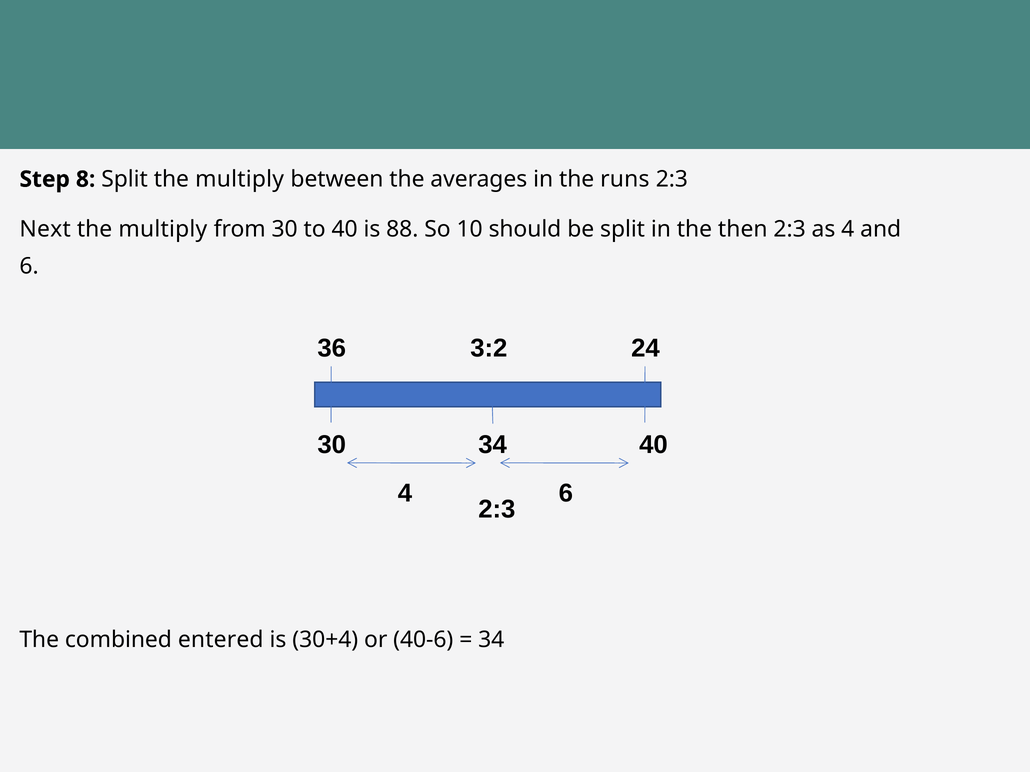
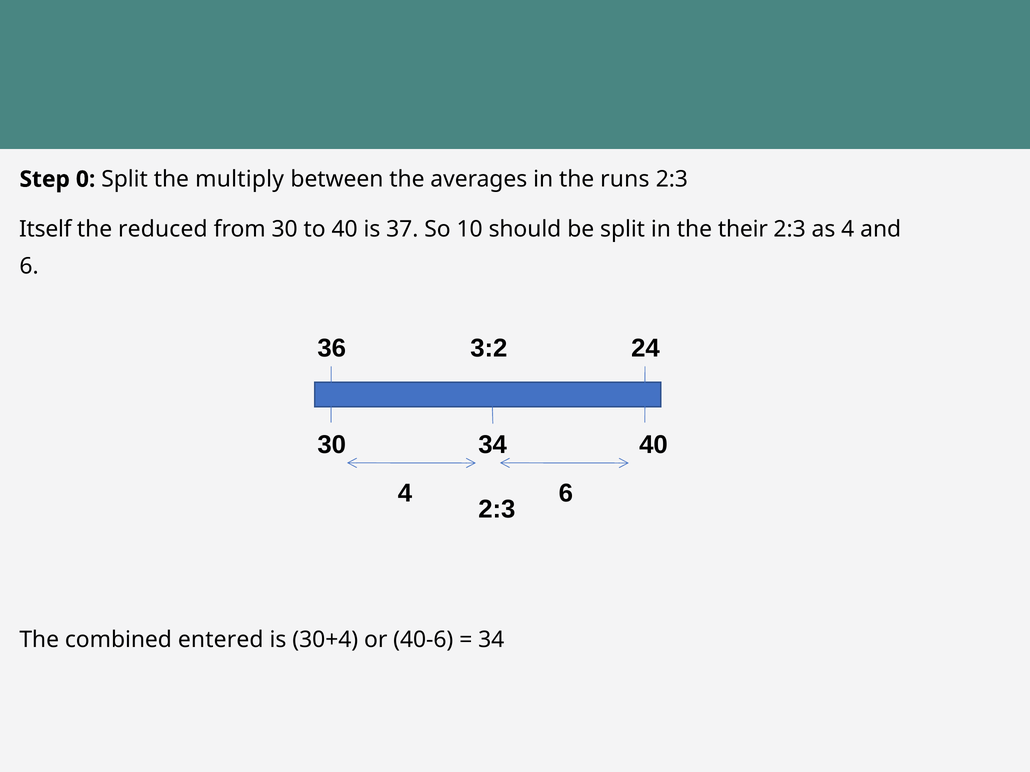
8: 8 -> 0 (86, 179)
Next: Next -> Itself (45, 229)
multiply: multiply -> reduced (163, 229)
88: 88 -> 37 (402, 229)
then: then -> their (743, 229)
